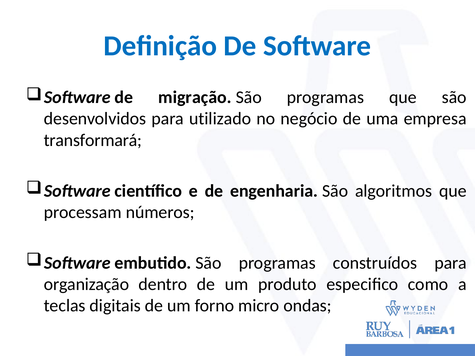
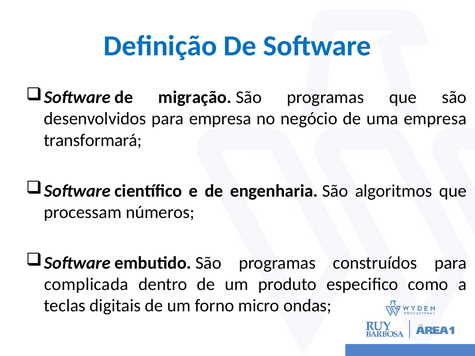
para utilizado: utilizado -> empresa (220, 119)
organização: organização -> complicada (86, 284)
